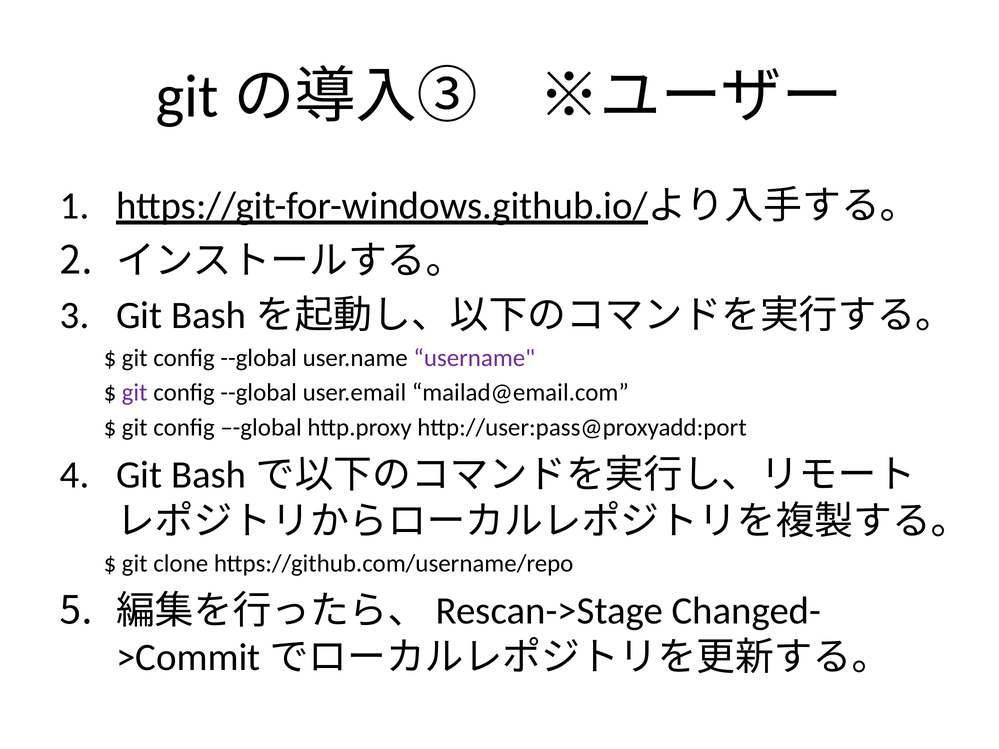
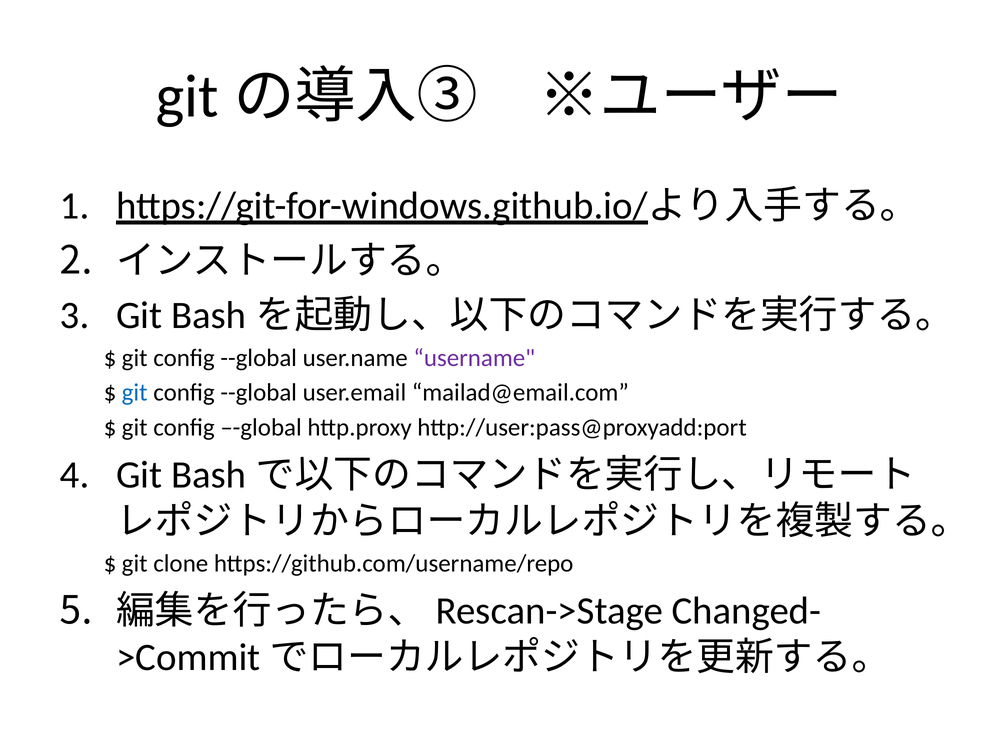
git colour: purple -> blue (135, 393)
